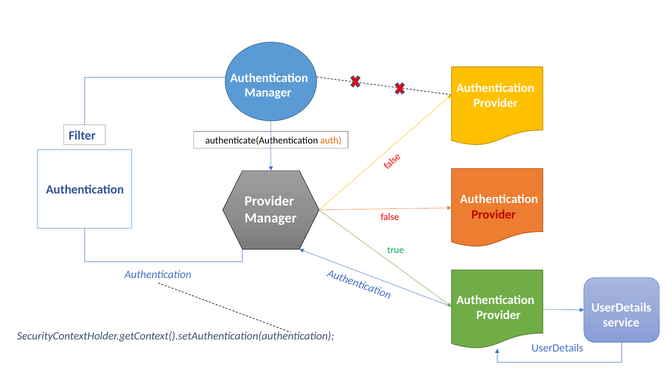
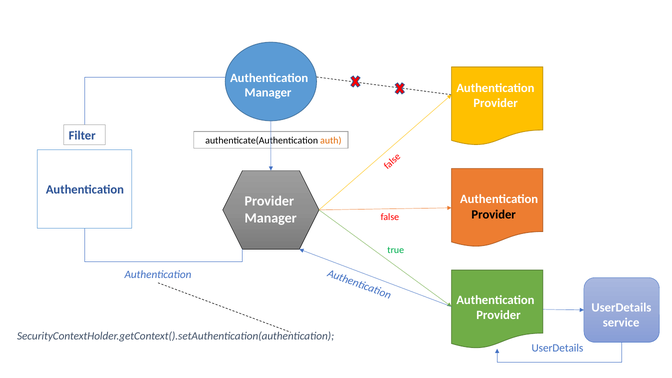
Provider colour: red -> black (494, 214)
